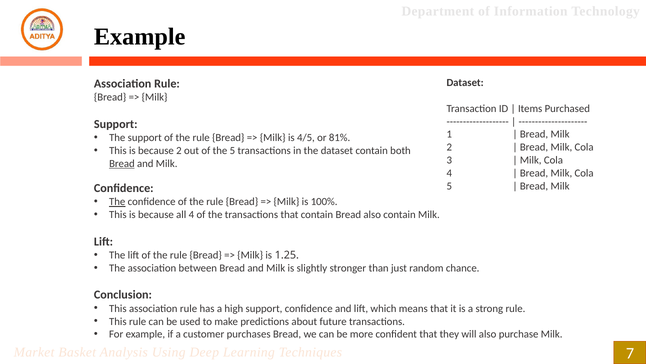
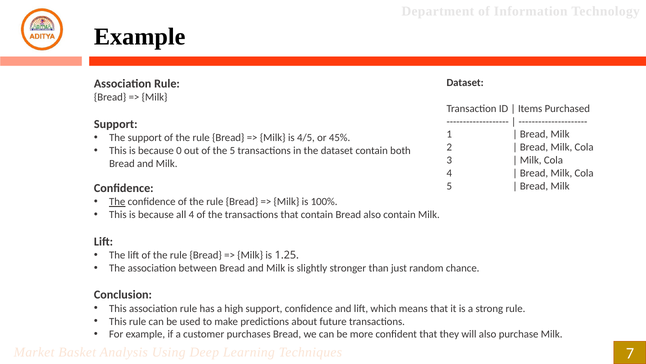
81%: 81% -> 45% (340, 137)
because 2: 2 -> 0 (179, 150)
Bread underline: present -> none (122, 163)
